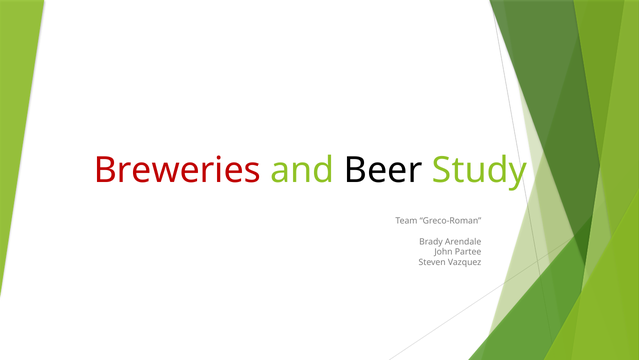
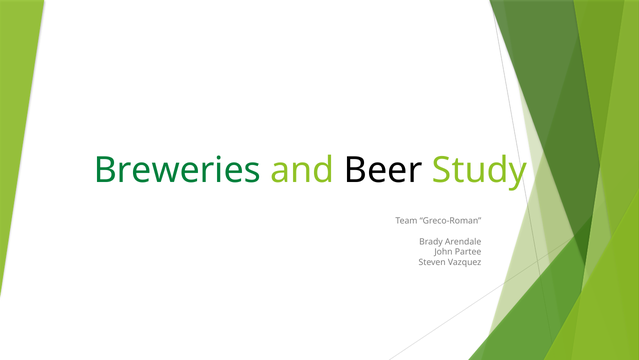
Breweries colour: red -> green (177, 170)
